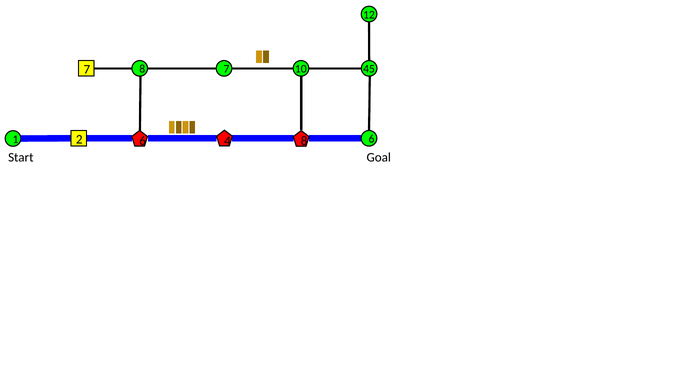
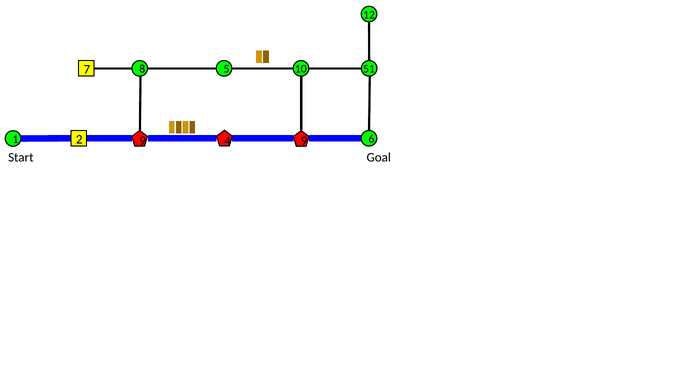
45: 45 -> 51 (369, 69)
8 7: 7 -> 5 (227, 69)
2 6: 6 -> 9 (143, 141)
4 8: 8 -> 9 (304, 141)
